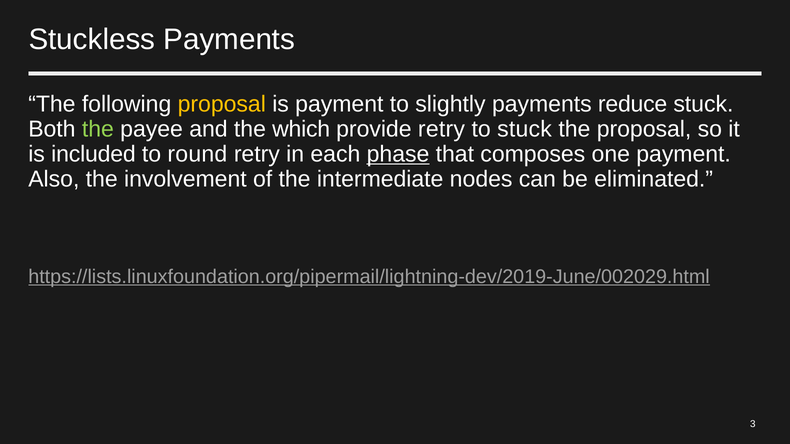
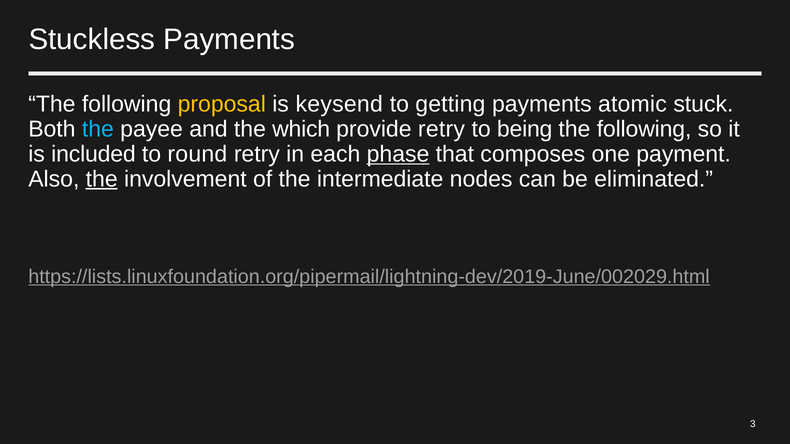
is payment: payment -> keysend (339, 104)
slightly: slightly -> getting (450, 104)
reduce: reduce -> atomic (632, 104)
the colour: light green -> light blue (98, 129)
to stuck: stuck -> being (525, 129)
proposal: proposal -> following (644, 129)
the underline: none -> present (102, 179)
